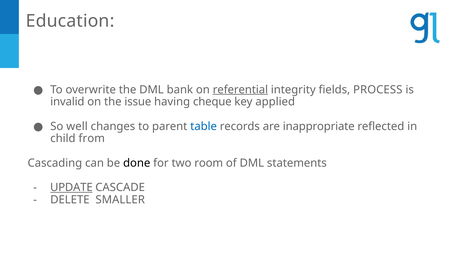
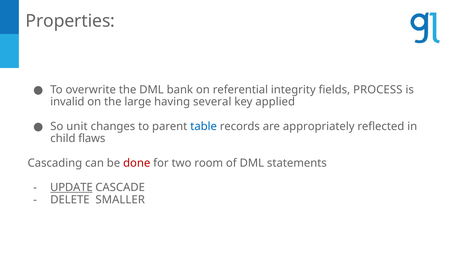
Education: Education -> Properties (70, 21)
referential underline: present -> none (240, 90)
issue: issue -> large (138, 102)
cheque: cheque -> several (212, 102)
well: well -> unit (77, 126)
inappropriate: inappropriate -> appropriately (319, 126)
from: from -> flaws (92, 138)
done colour: black -> red (137, 163)
